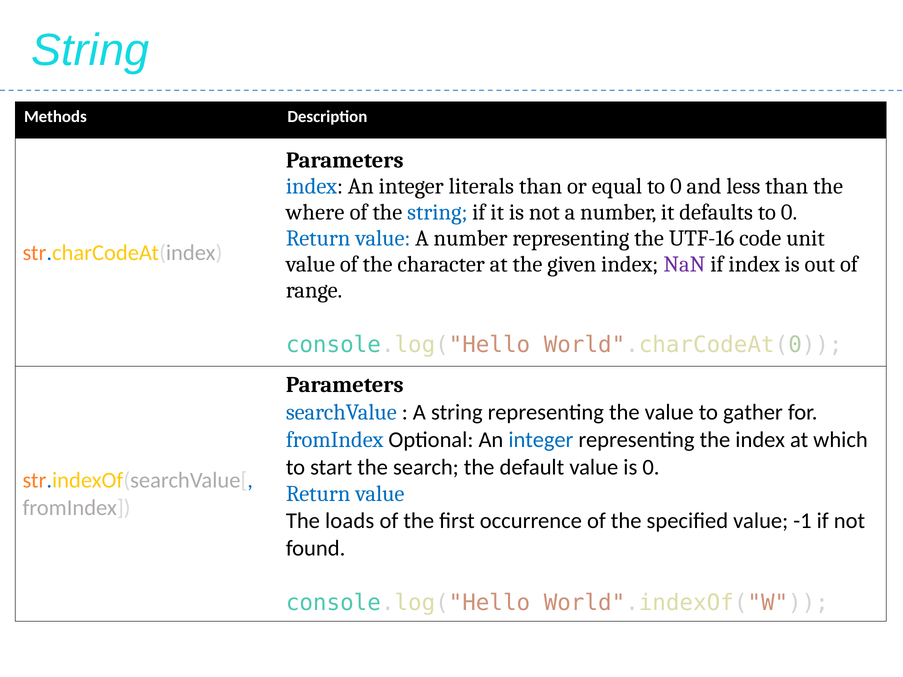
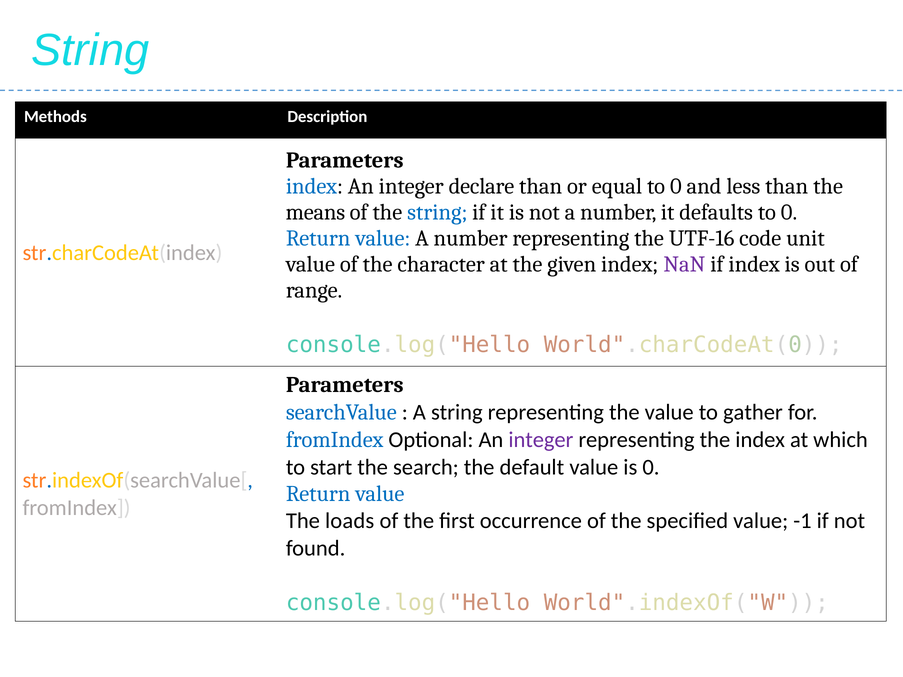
literals: literals -> declare (481, 186)
where: where -> means (315, 212)
integer colour: blue -> purple (541, 440)
